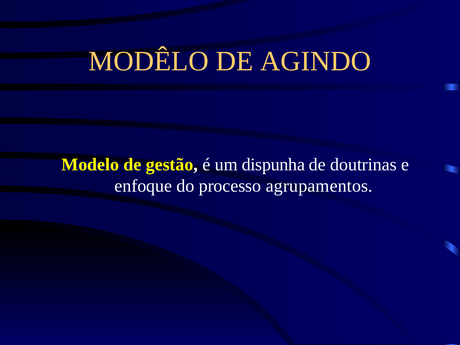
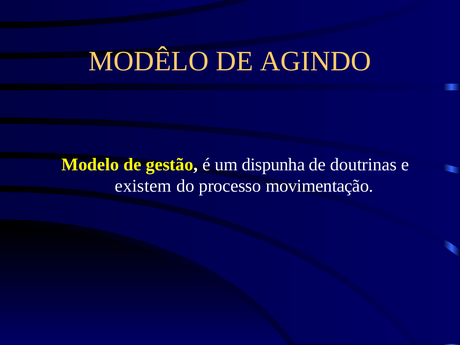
enfoque: enfoque -> existem (143, 186)
agrupamentos: agrupamentos -> movimentação (319, 186)
